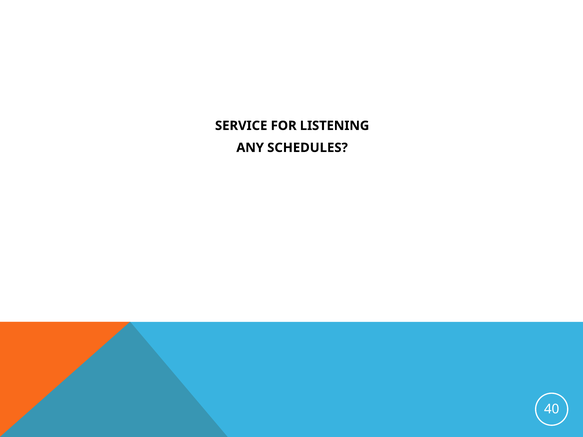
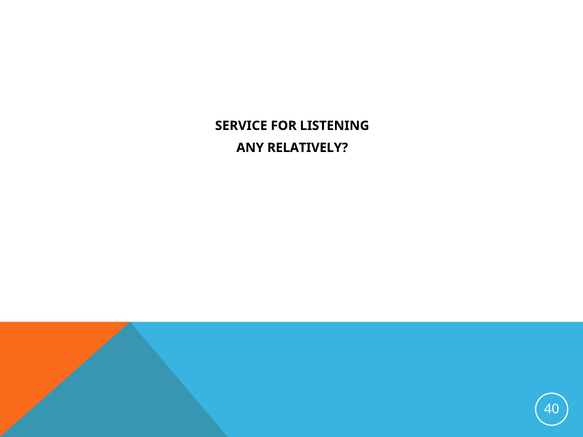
SCHEDULES: SCHEDULES -> RELATIVELY (308, 148)
